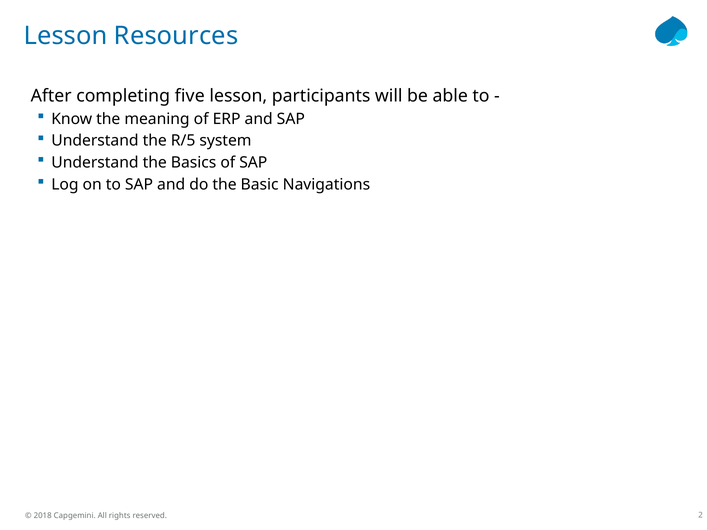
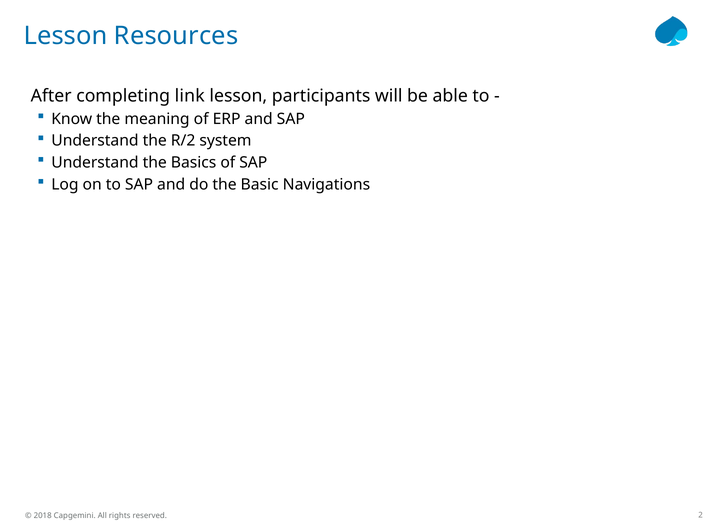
five: five -> link (190, 96)
R/5: R/5 -> R/2 (183, 141)
